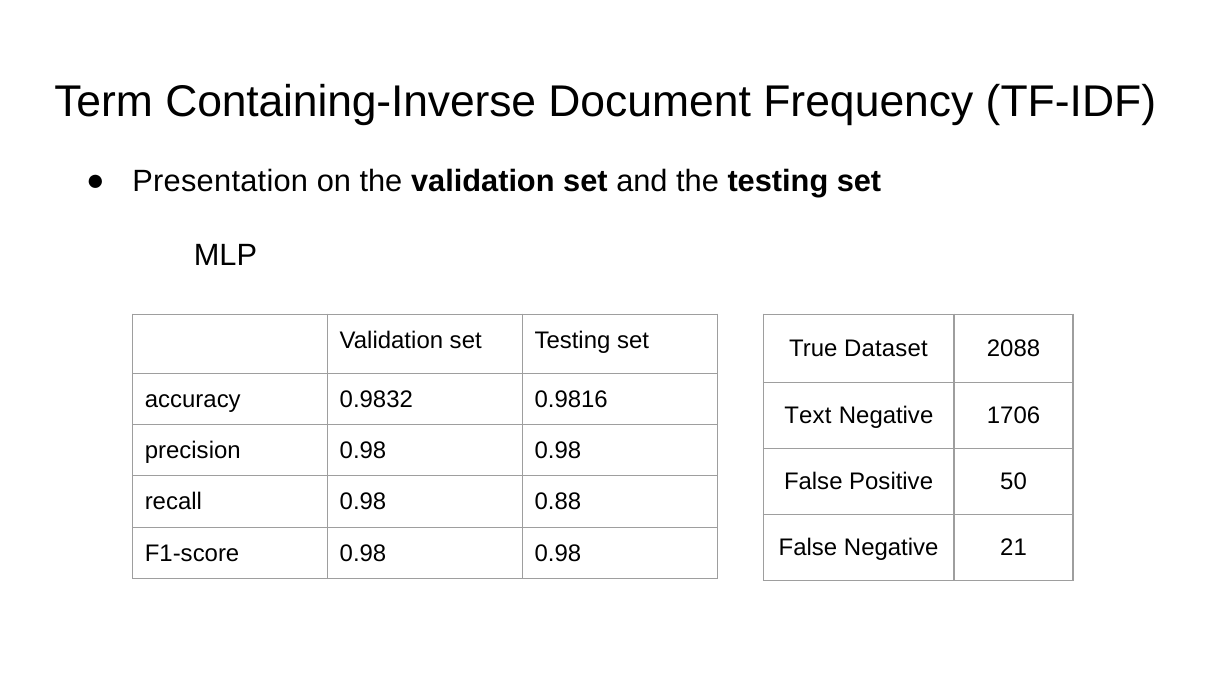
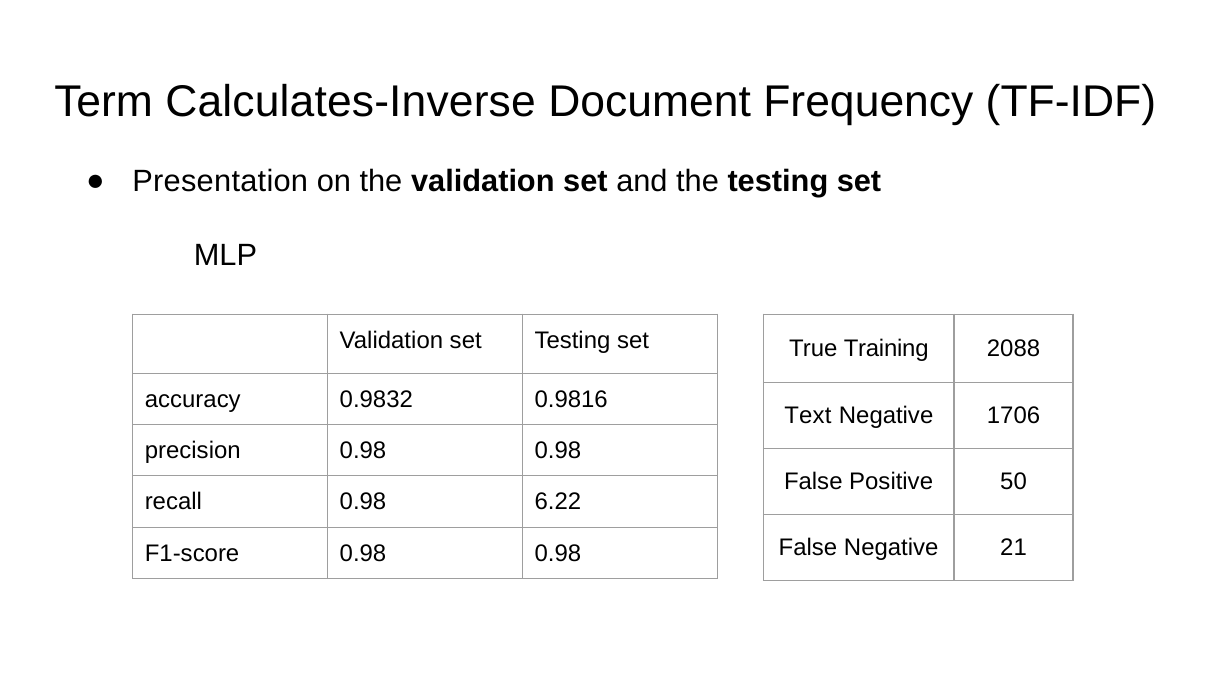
Containing-Inverse: Containing-Inverse -> Calculates-Inverse (351, 102)
Dataset: Dataset -> Training (886, 349)
0.88: 0.88 -> 6.22 (558, 502)
